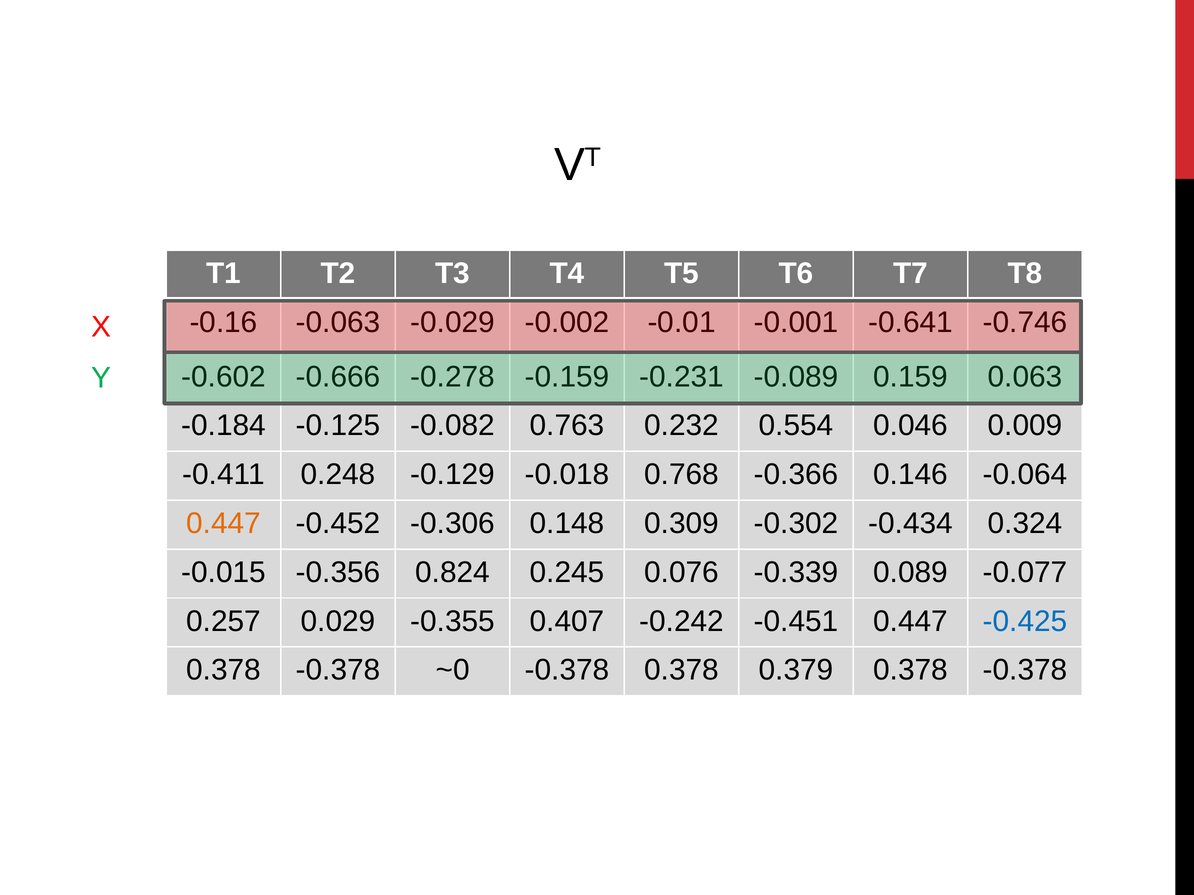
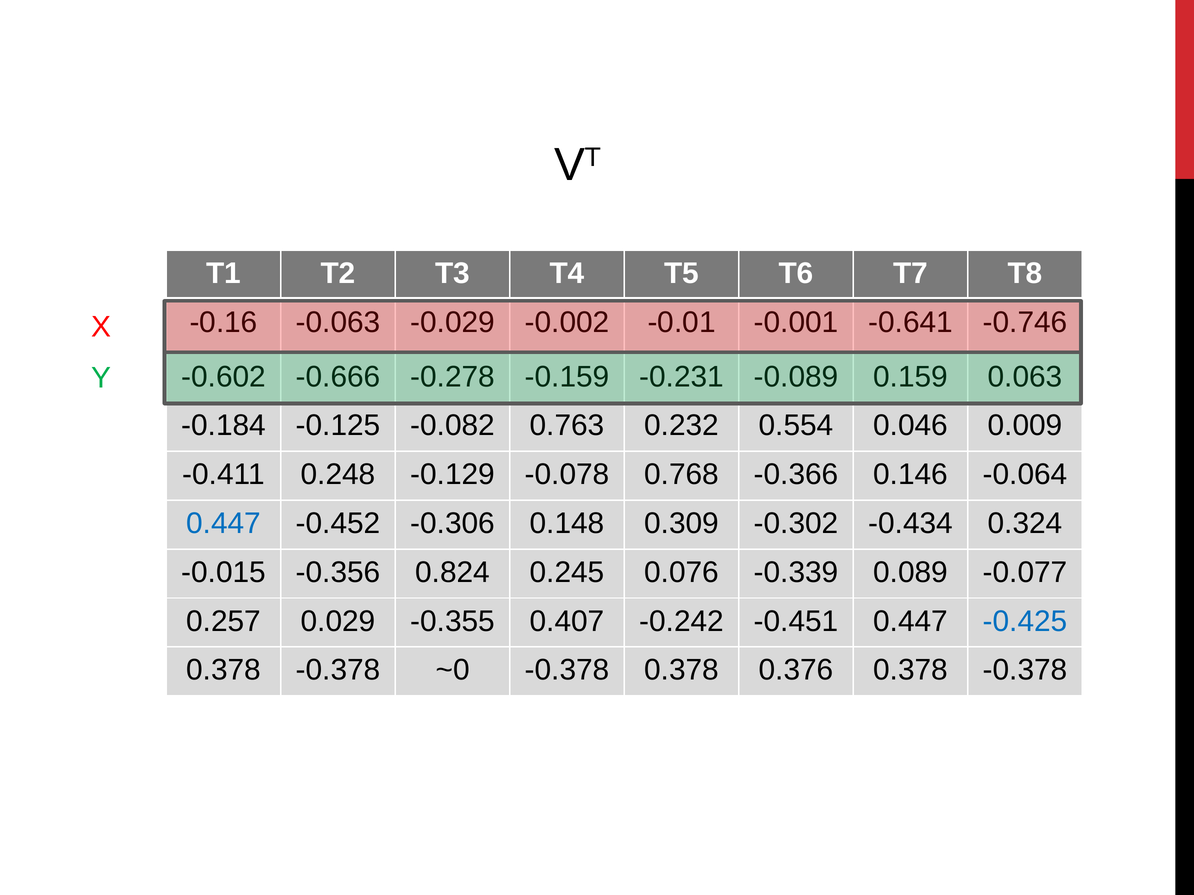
-0.018: -0.018 -> -0.078 (567, 475)
0.447 colour: orange -> blue (224, 524)
0.379: 0.379 -> 0.376 (796, 670)
